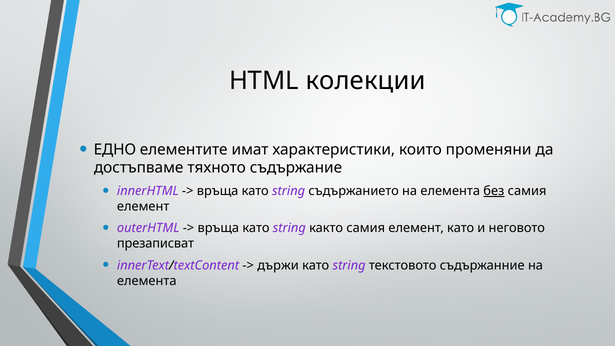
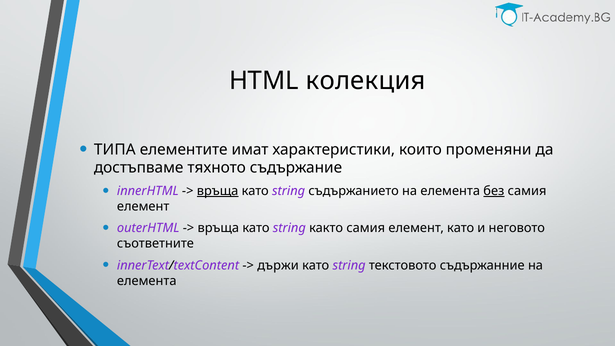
колекции: колекции -> колекция (366, 81)
ЕДНО: ЕДНО -> ТИПА (115, 149)
връща underline: none -> present (218, 191)
презаписват: презаписват -> съответните (155, 244)
